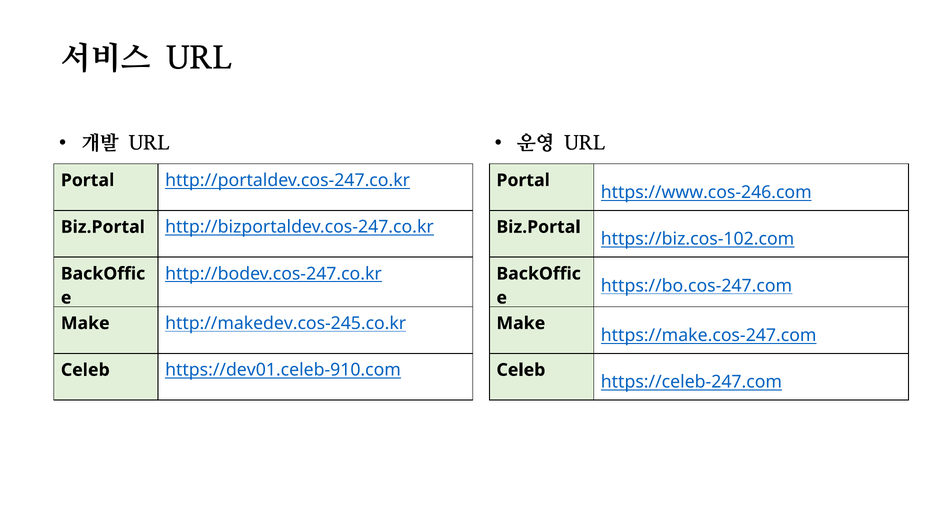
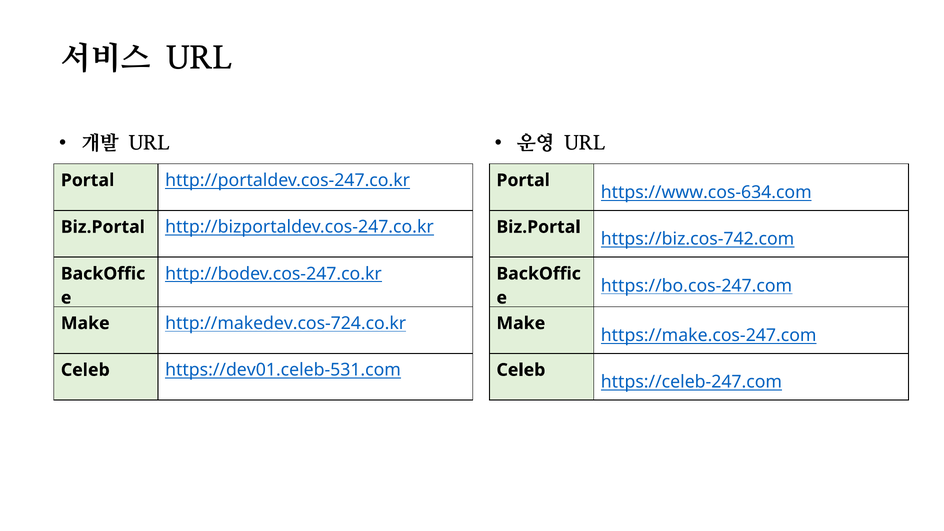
https://www.cos-246.com: https://www.cos-246.com -> https://www.cos-634.com (706, 192)
https://biz.cos-102.com: https://biz.cos-102.com -> https://biz.cos-742.com (698, 239)
http://makedev.cos-245.co.kr: http://makedev.cos-245.co.kr -> http://makedev.cos-724.co.kr (286, 323)
https://dev01.celeb-910.com: https://dev01.celeb-910.com -> https://dev01.celeb-531.com (283, 370)
